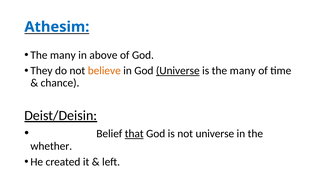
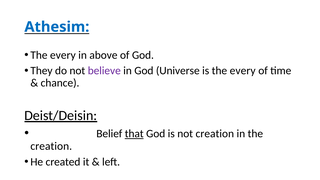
many: many -> every (63, 55)
believe colour: orange -> purple (104, 71)
Universe underline: present -> none (178, 71)
is the many: many -> every (243, 71)
not universe: universe -> creation (215, 134)
whether: whether -> creation (51, 146)
